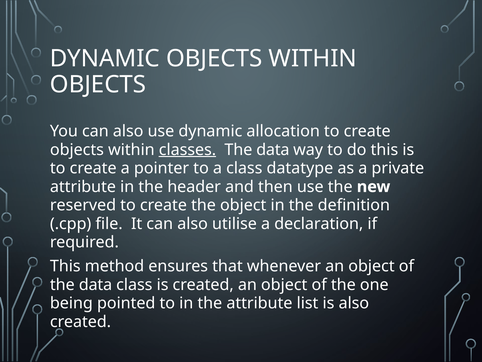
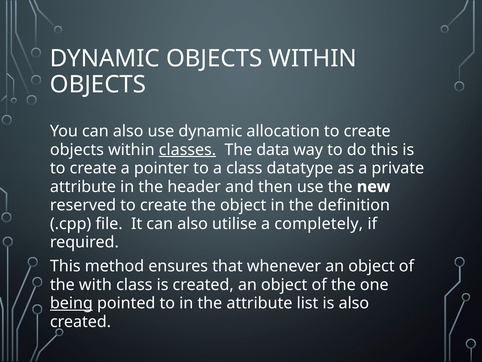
declaration: declaration -> completely (319, 223)
data: data -> with (95, 284)
being underline: none -> present (71, 303)
